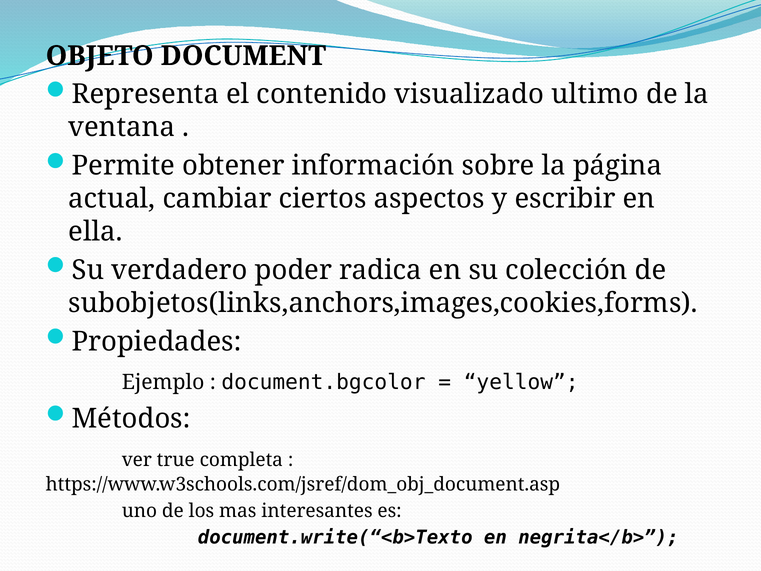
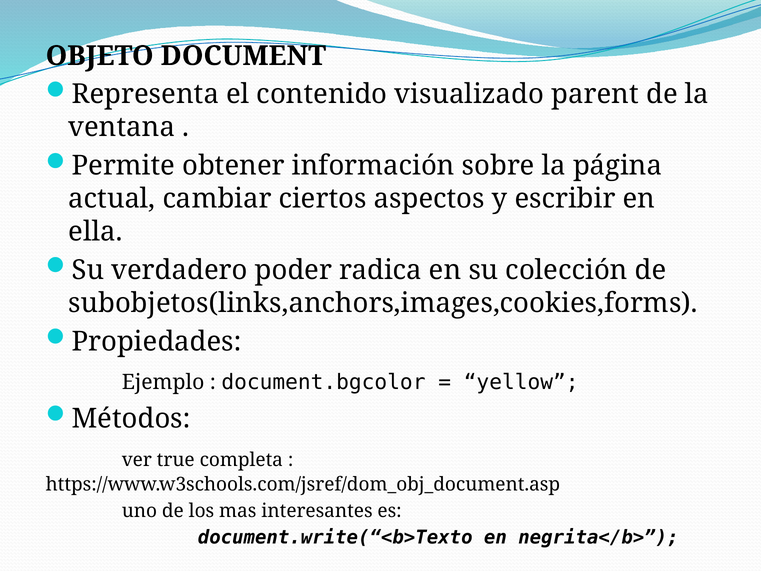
ultimo: ultimo -> parent (595, 94)
